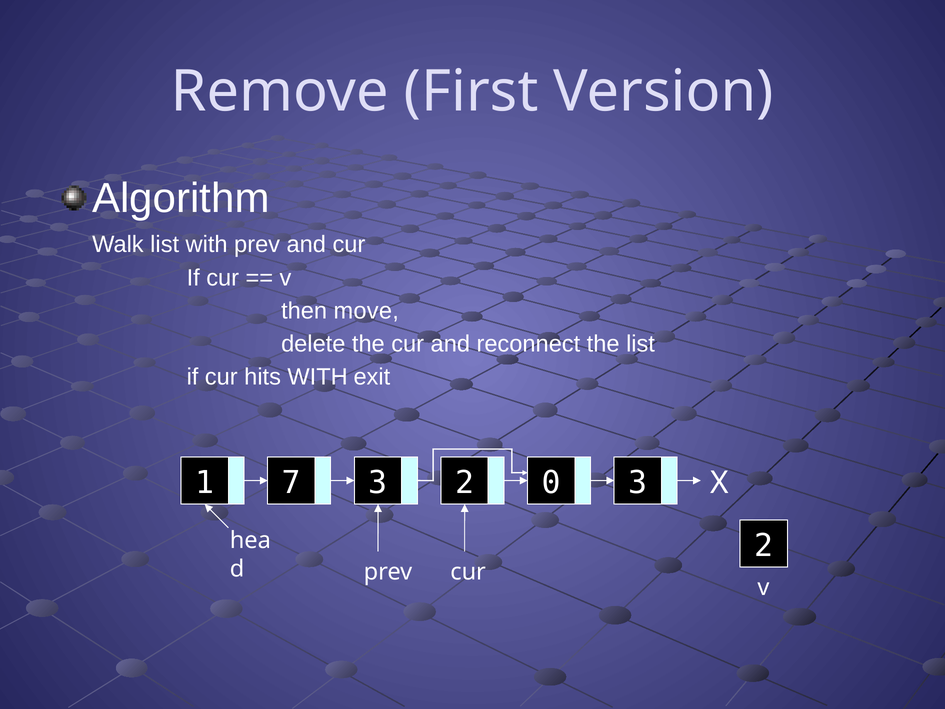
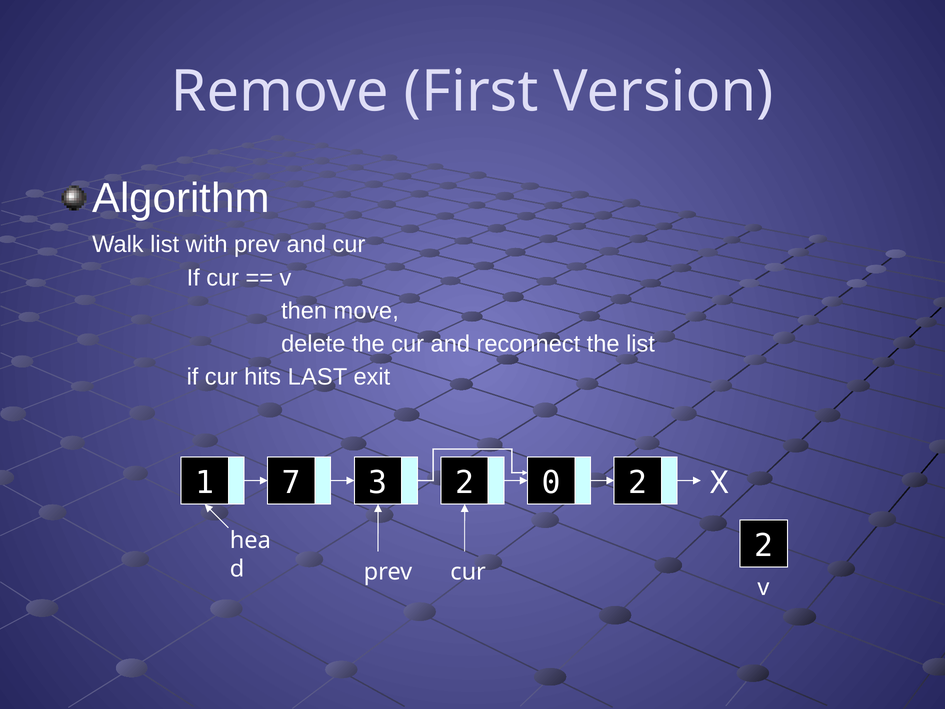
hits WITH: WITH -> LAST (318, 377)
0 3: 3 -> 2 (638, 483)
